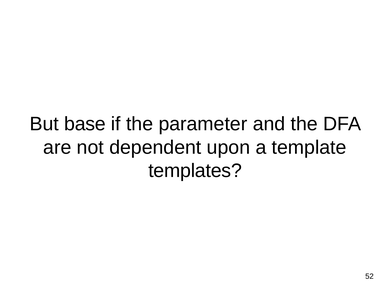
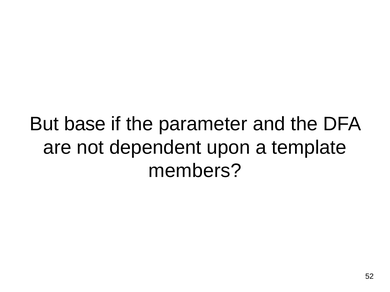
templates: templates -> members (195, 171)
